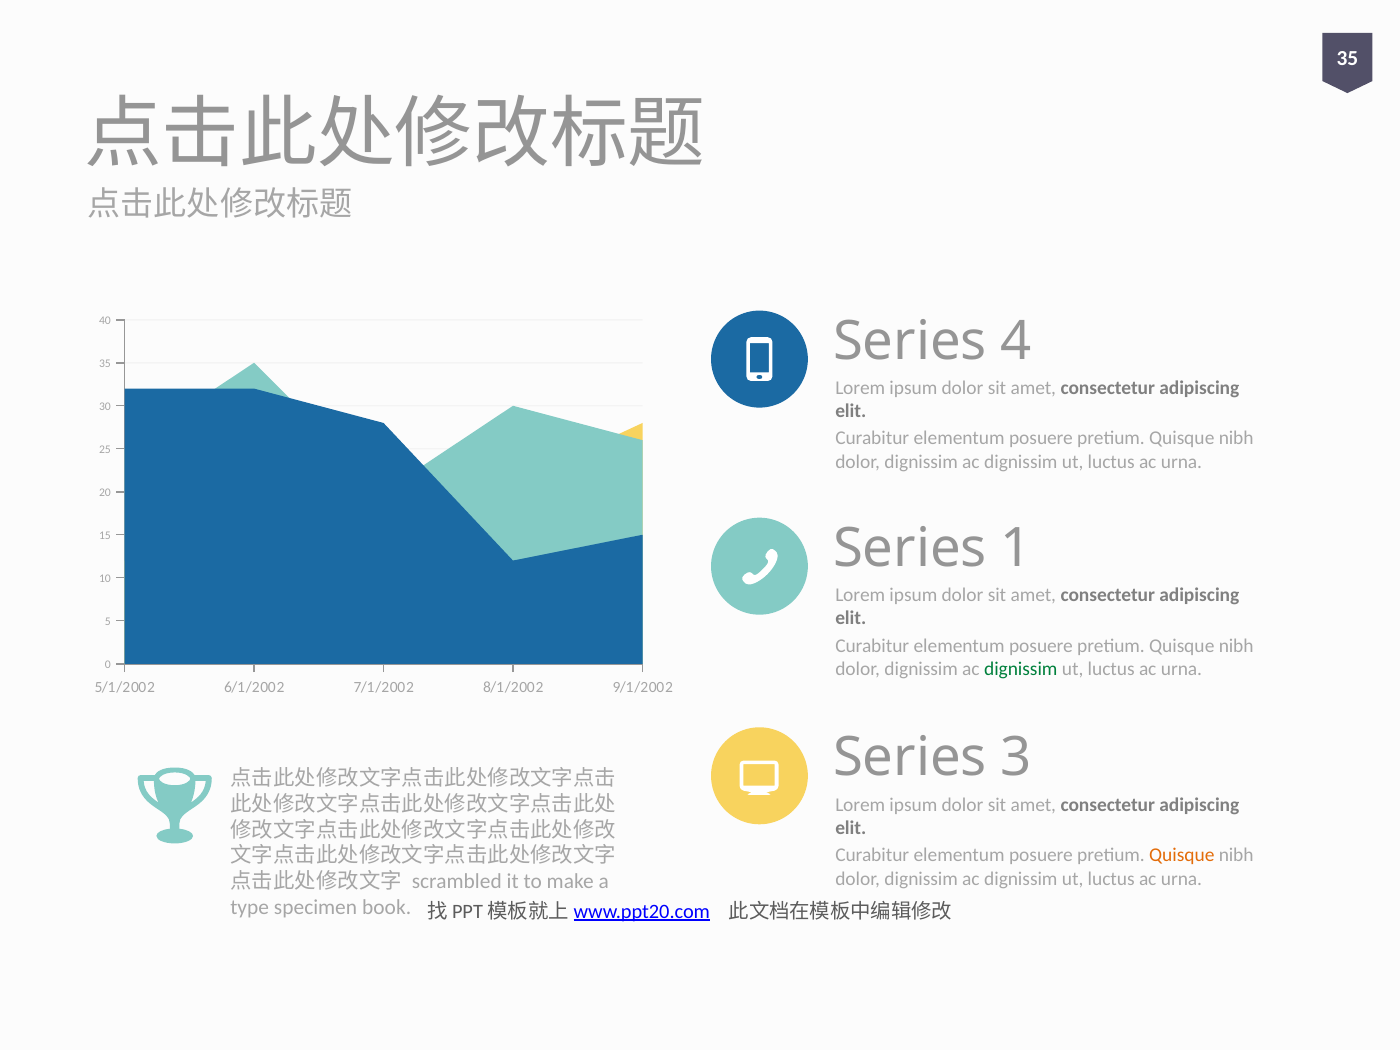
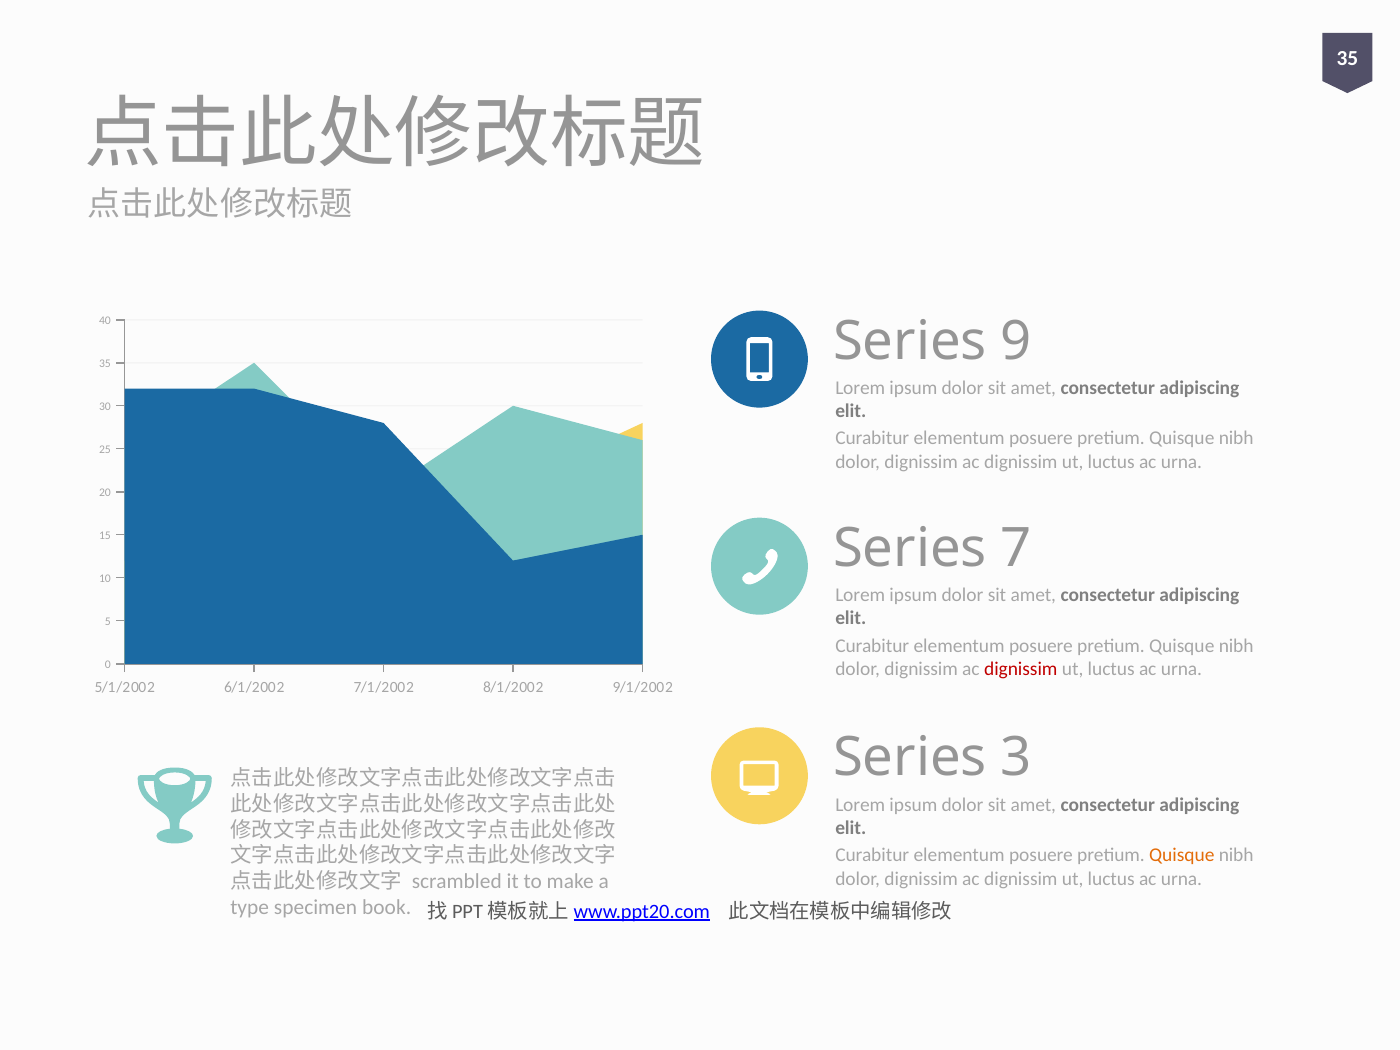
4: 4 -> 9 (1016, 341)
1: 1 -> 7 (1016, 548)
dignissim colour: green -> red (1021, 669)
